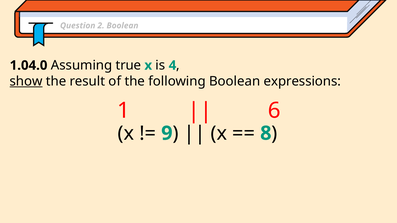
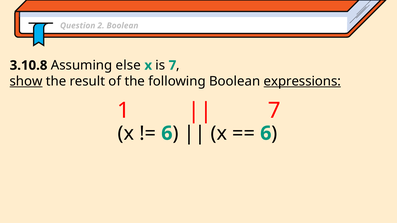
1.04.0: 1.04.0 -> 3.10.8 (29, 65)
true: true -> else (128, 65)
is 4: 4 -> 7 (172, 65)
expressions underline: none -> present (302, 81)
1 6: 6 -> 7 (274, 111)
9: 9 -> 6 (167, 133)
8: 8 -> 6 (266, 133)
